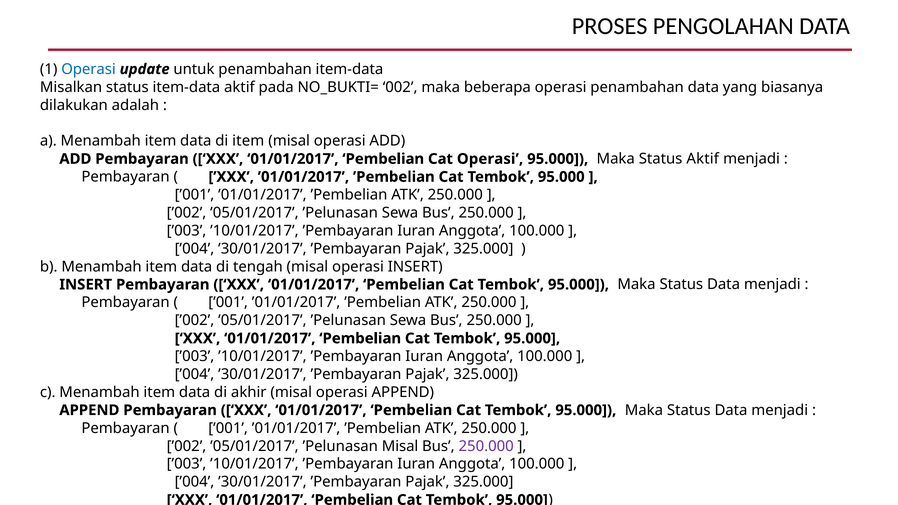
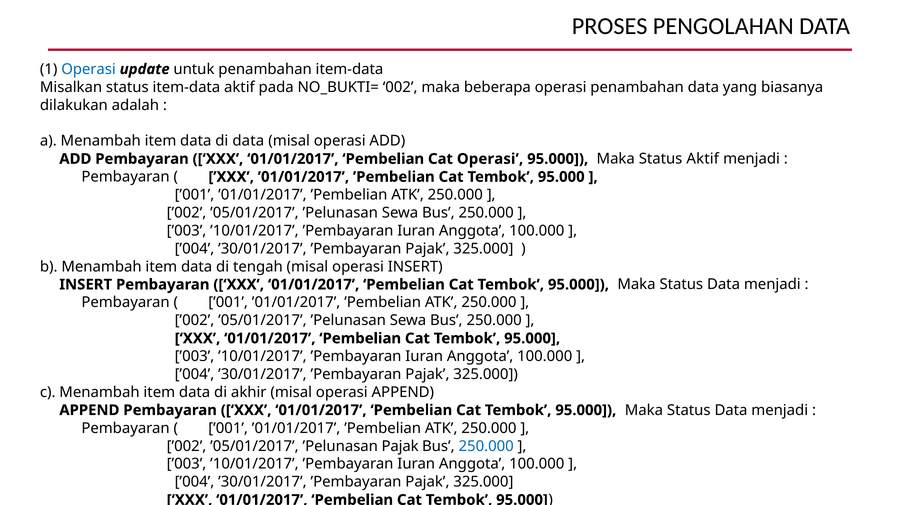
di item: item -> data (248, 141)
’Pelunasan Misal: Misal -> Pajak (400, 446)
250.000 colour: purple -> blue (486, 446)
